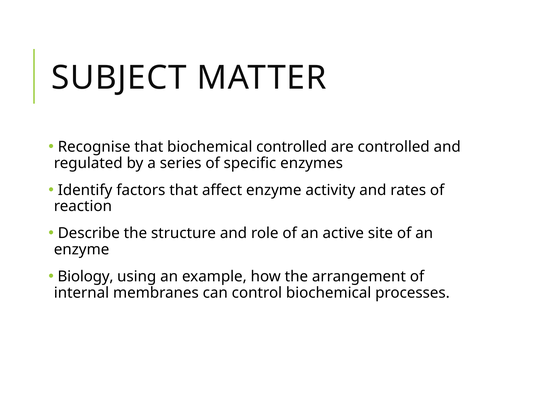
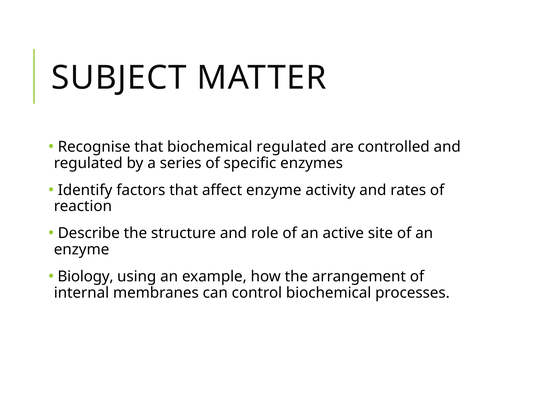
biochemical controlled: controlled -> regulated (291, 147)
